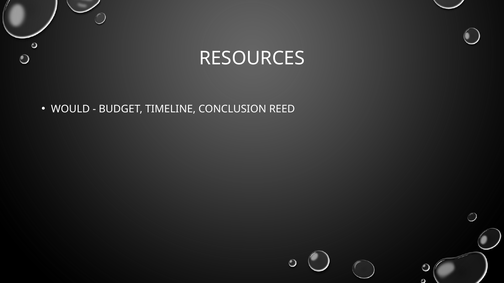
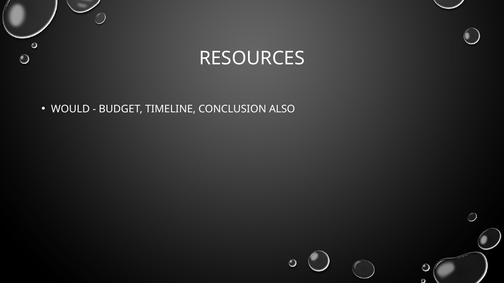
REED: REED -> ALSO (282, 109)
